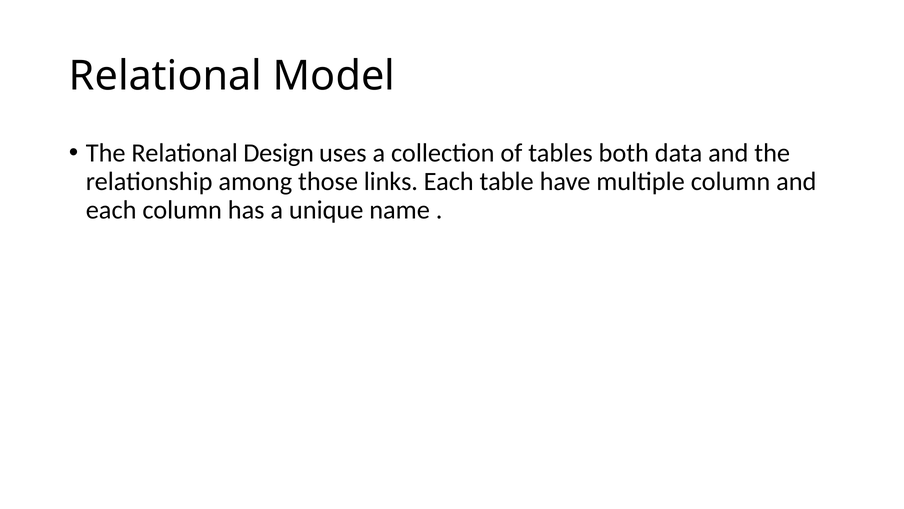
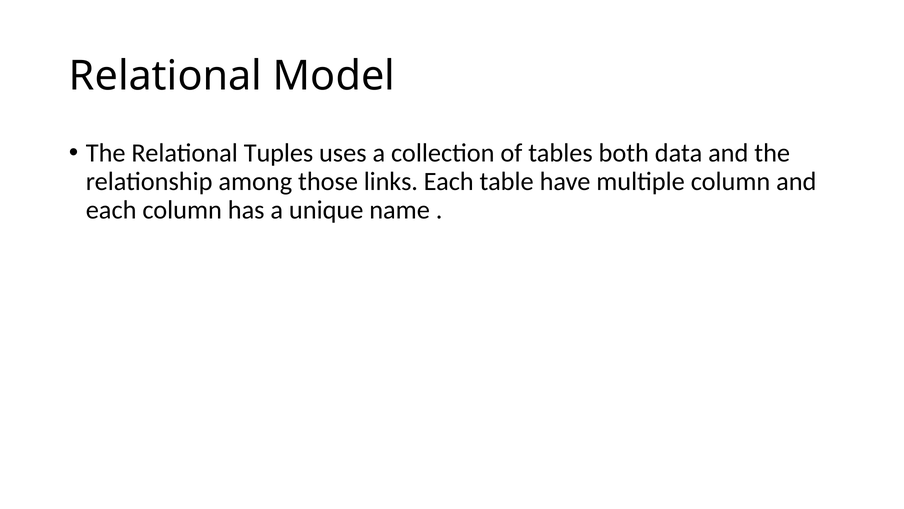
Design: Design -> Tuples (279, 153)
